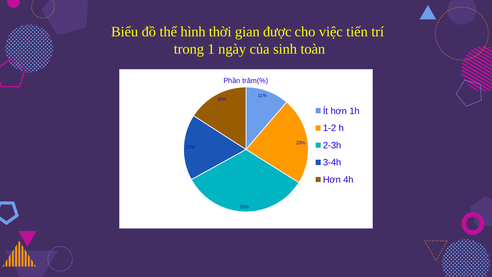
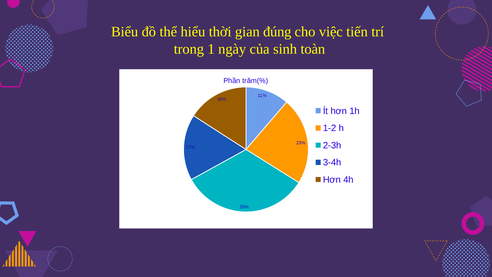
hình: hình -> hiểu (193, 32)
được: được -> đúng (277, 32)
